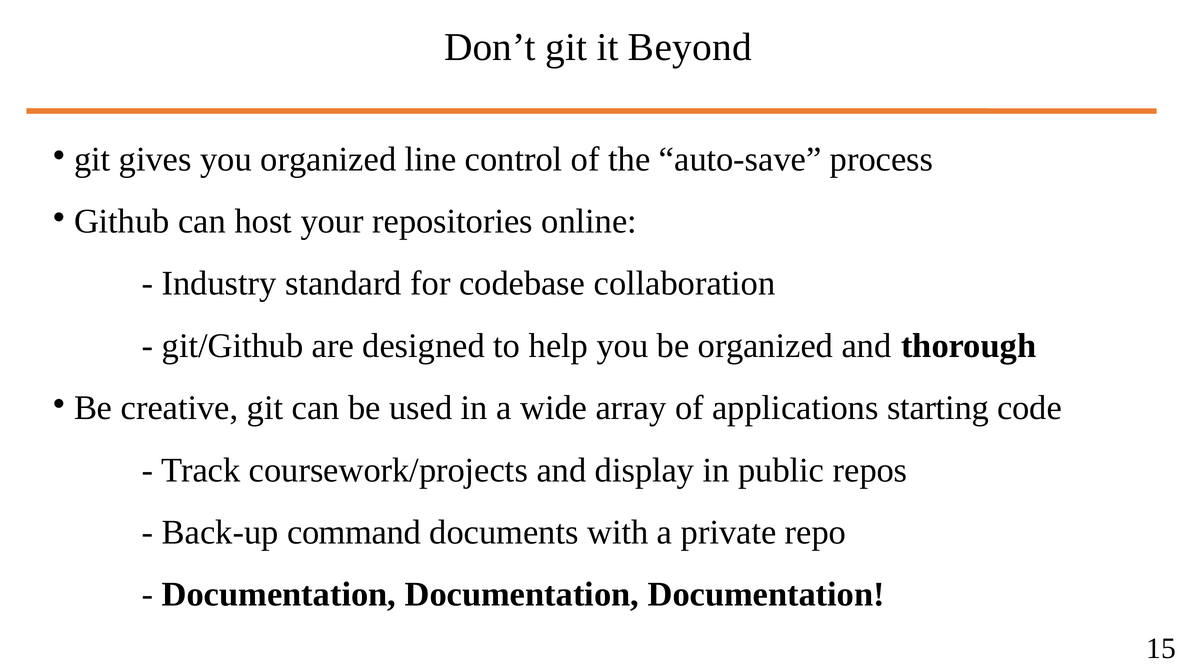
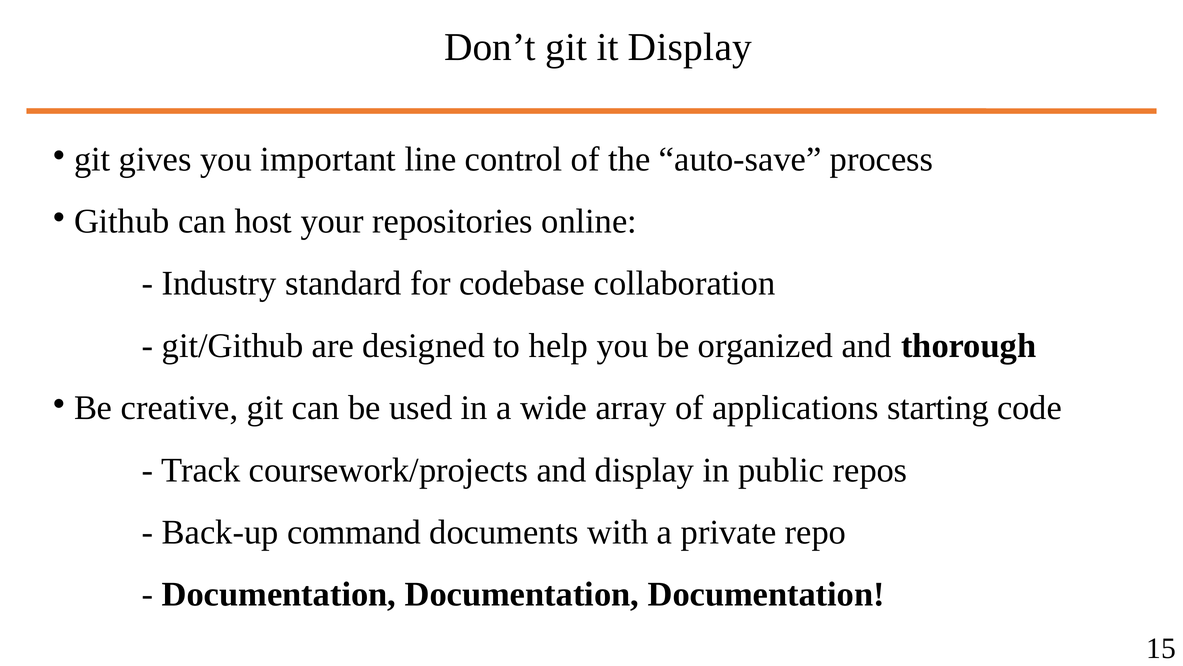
it Beyond: Beyond -> Display (690, 47)
you organized: organized -> important (328, 159)
